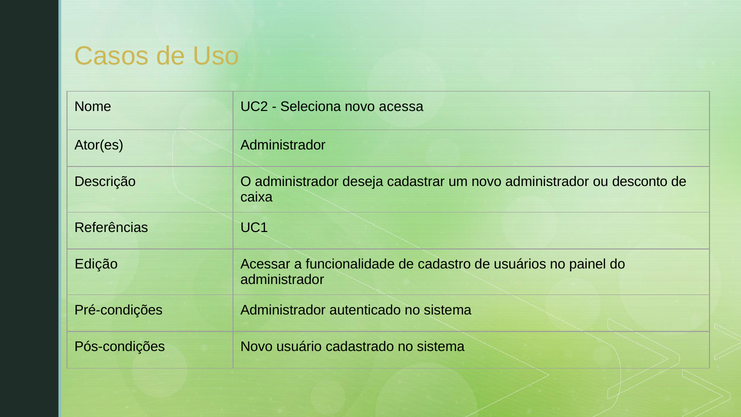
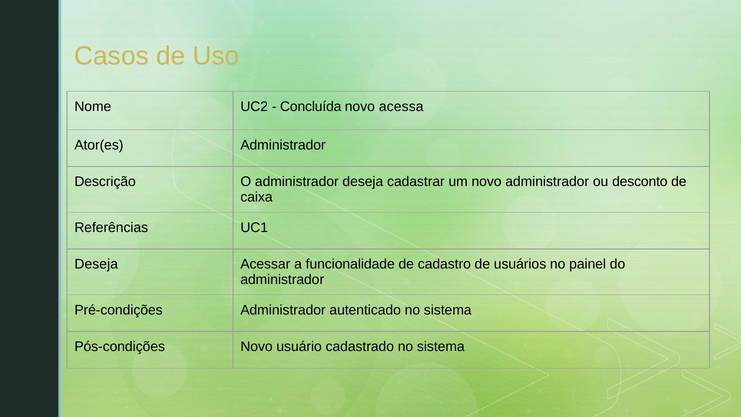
Seleciona: Seleciona -> Concluída (311, 107)
Edição: Edição -> Deseja (96, 264)
